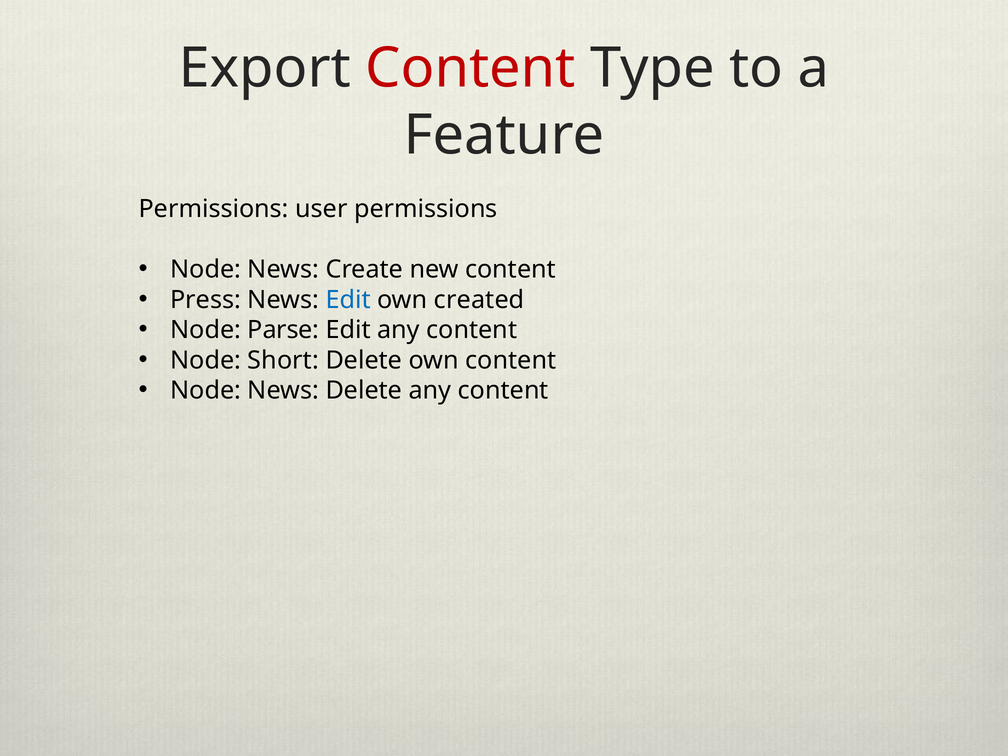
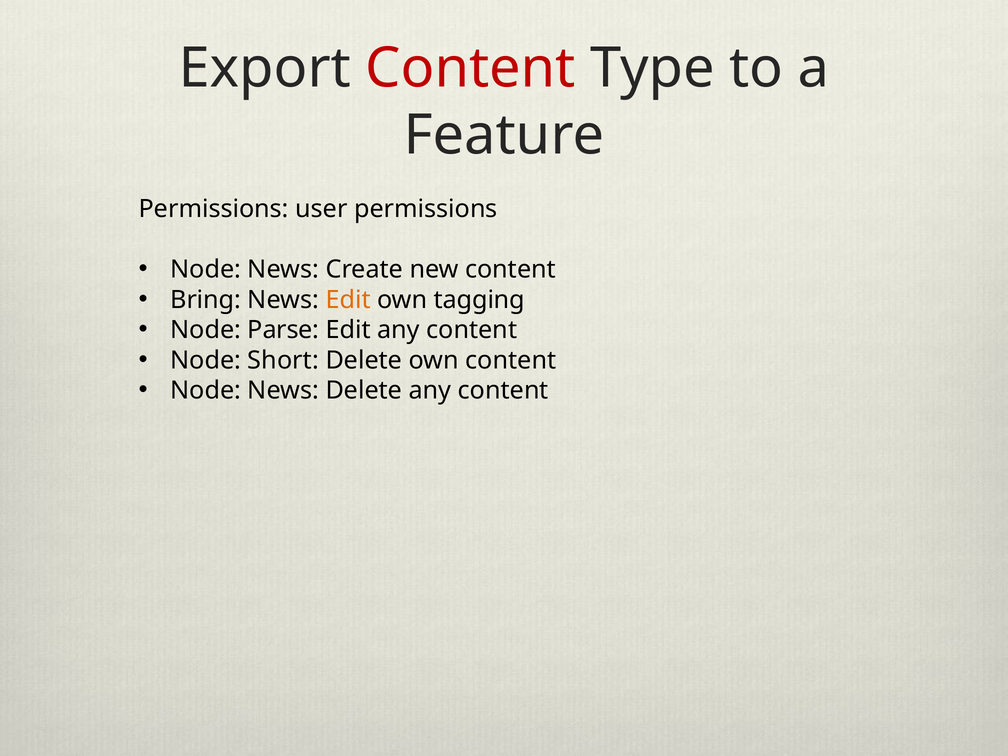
Press: Press -> Bring (206, 300)
Edit colour: blue -> orange (348, 300)
created: created -> tagging (479, 300)
